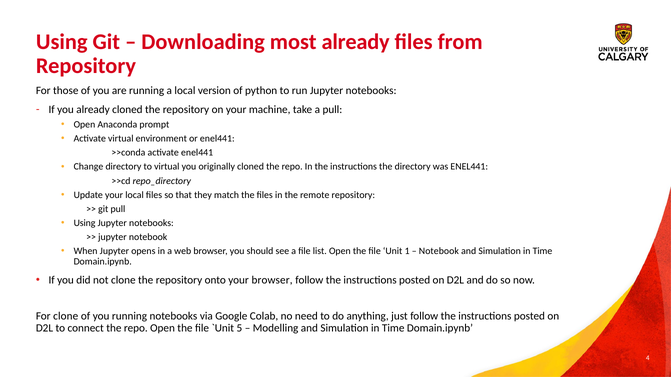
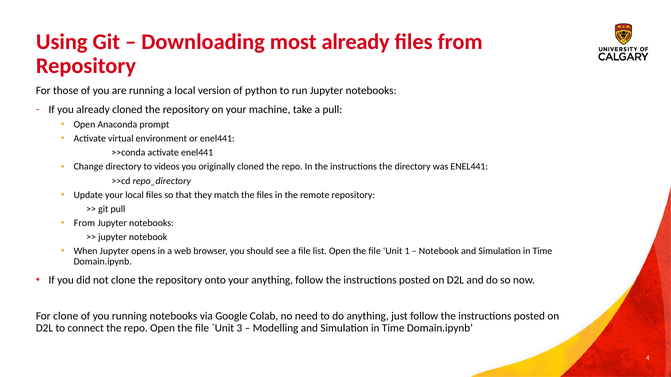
to virtual: virtual -> videos (167, 167)
Using: Using -> From (84, 223)
your browser: browser -> anything (272, 280)
5: 5 -> 3 (239, 328)
